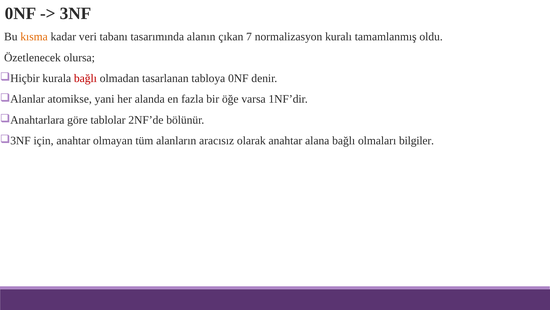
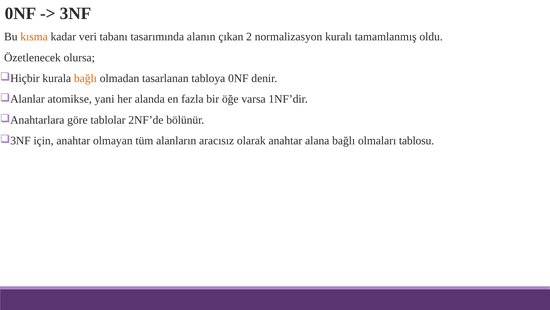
7: 7 -> 2 (249, 37)
bağlı colour: red -> orange (85, 78)
bilgiler: bilgiler -> tablosu (417, 140)
